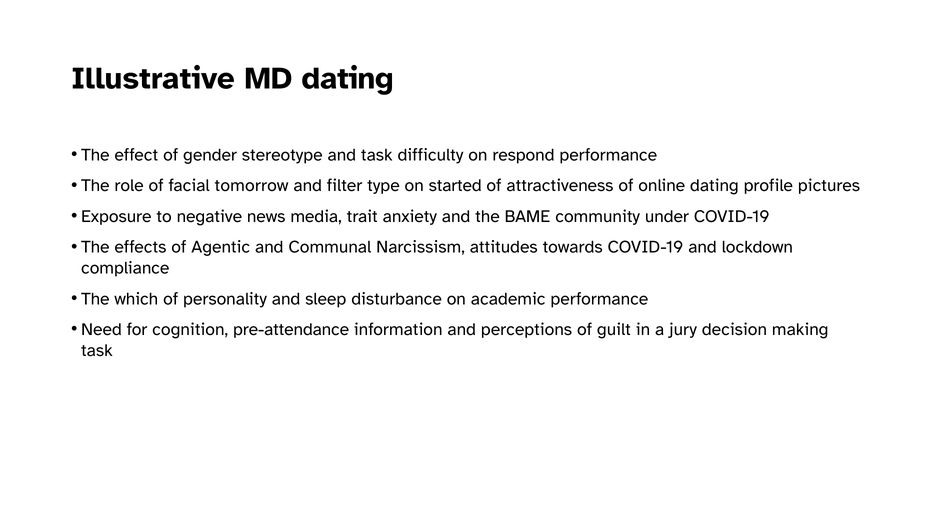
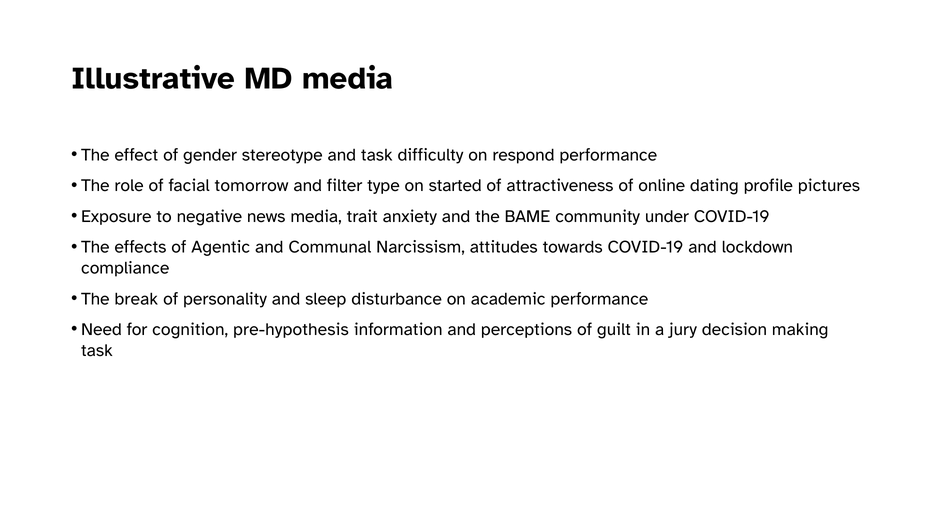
MD dating: dating -> media (348, 79)
which: which -> break (136, 299)
pre-attendance: pre-attendance -> pre-hypothesis (291, 330)
